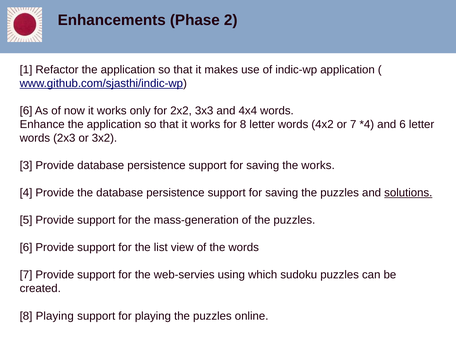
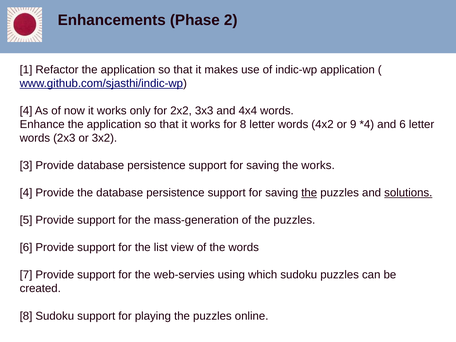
6: 6 -> 4 (26, 111)
or 7: 7 -> 9 (353, 124)
the underline: none -> present (309, 193)
8 Playing: Playing -> Sudoku (55, 316)
